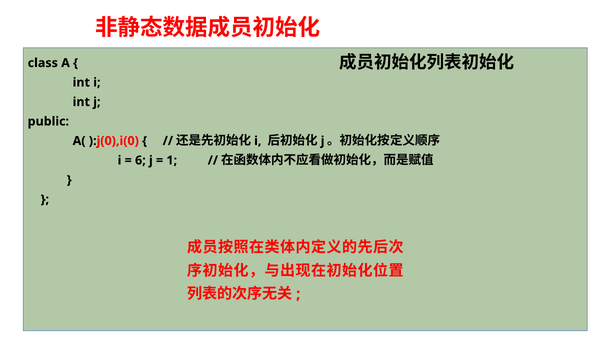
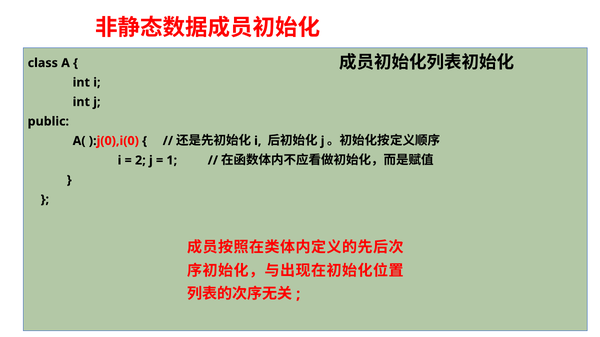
6: 6 -> 2 (140, 161)
